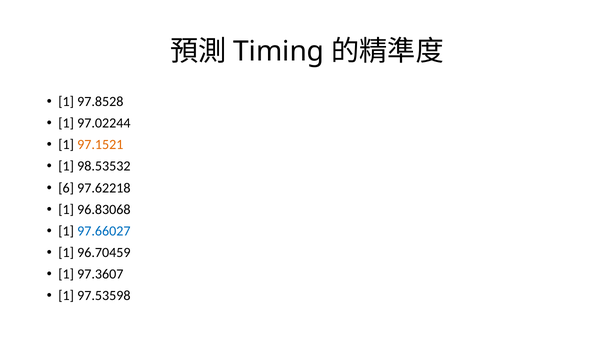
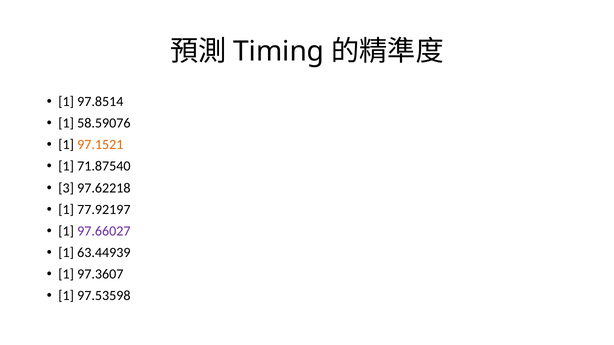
97.8528: 97.8528 -> 97.8514 (100, 102)
97.02244: 97.02244 -> 58.59076 (104, 123)
98.53532: 98.53532 -> 71.87540 (104, 167)
6: 6 -> 3 (66, 188)
96.83068: 96.83068 -> 77.92197 (104, 210)
97.66027 colour: blue -> purple (104, 231)
96.70459: 96.70459 -> 63.44939 (104, 253)
